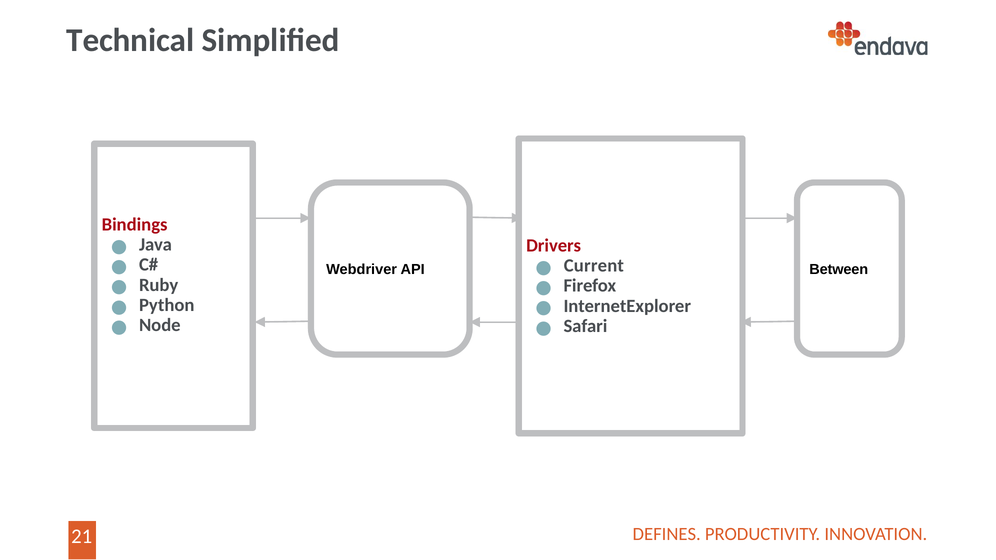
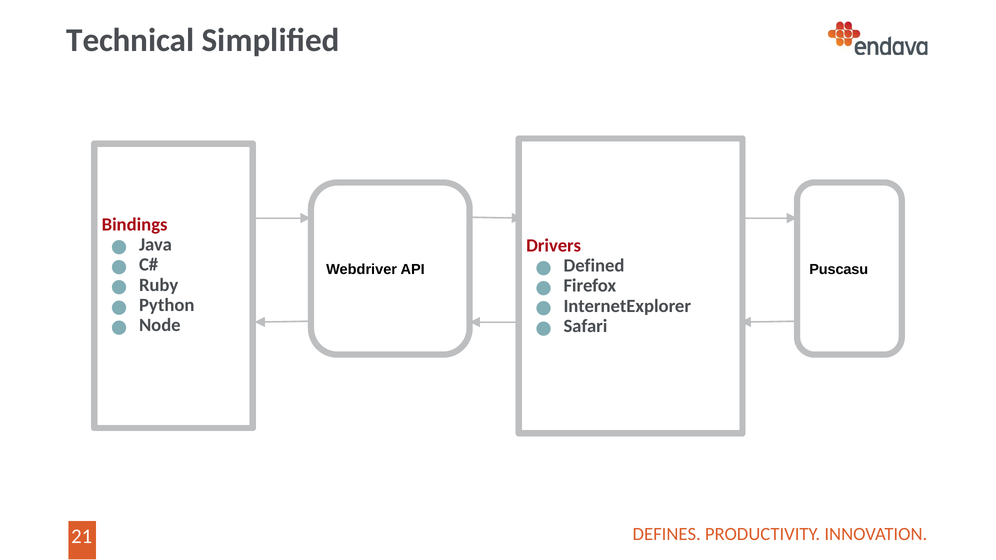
Current: Current -> Defined (594, 266)
Between: Between -> Puscasu (839, 270)
